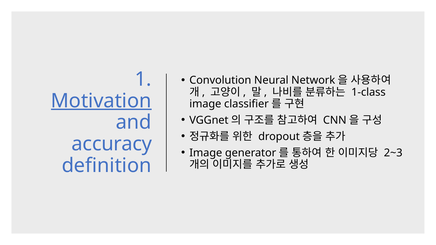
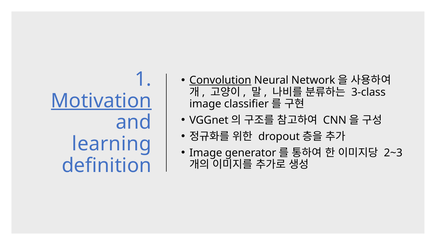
Convolution underline: none -> present (220, 80)
1-class: 1-class -> 3-class (368, 92)
accuracy: accuracy -> learning (112, 144)
